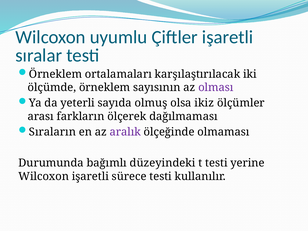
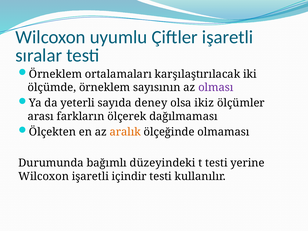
olmuş: olmuş -> deney (151, 103)
Sıraların: Sıraların -> Ölçekten (52, 132)
aralık colour: purple -> orange (125, 132)
sürece: sürece -> içindir (129, 176)
